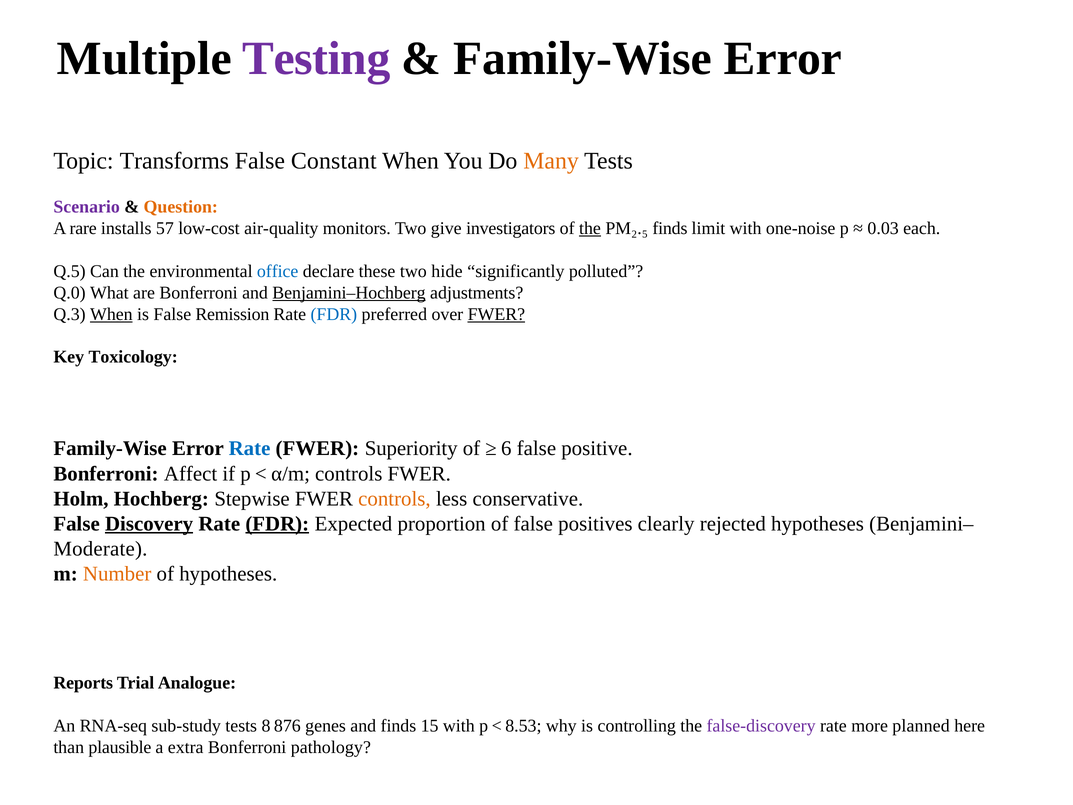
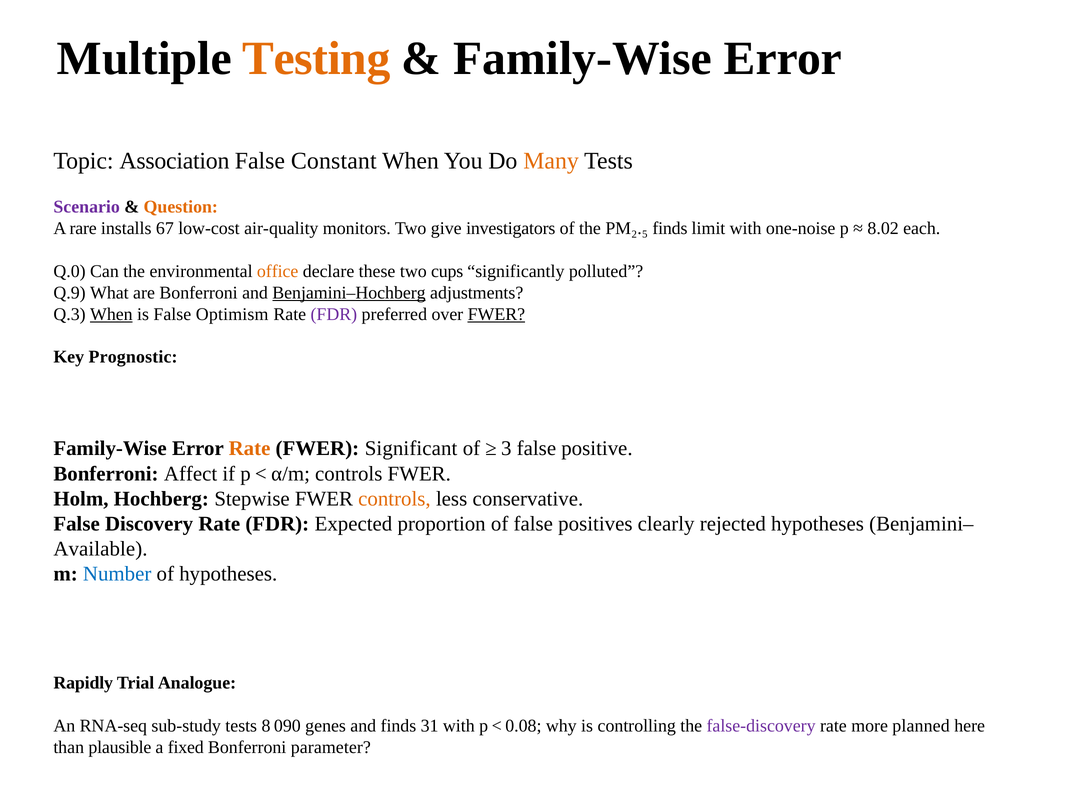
Testing colour: purple -> orange (316, 59)
Transforms: Transforms -> Association (174, 161)
57: 57 -> 67 (165, 228)
the underline: present -> none (590, 228)
0.03: 0.03 -> 8.02 (883, 228)
Q.5: Q.5 -> Q.0 (70, 271)
office colour: blue -> orange (278, 271)
hide: hide -> cups (447, 271)
Q.0: Q.0 -> Q.9 (70, 293)
Remission: Remission -> Optimism (232, 314)
FDR colour: blue -> purple (334, 314)
Toxicology: Toxicology -> Prognostic (133, 357)
Rate colour: blue -> orange (250, 448)
Superiority: Superiority -> Significant (411, 448)
6: 6 -> 3 (506, 448)
Discovery underline: present -> none (149, 524)
FDR underline: present -> none (277, 524)
Moderate: Moderate -> Available (100, 549)
Number colour: orange -> blue (117, 574)
Reports: Reports -> Rapidly (83, 683)
876: 876 -> 090 (287, 725)
15: 15 -> 31 (430, 725)
8.53: 8.53 -> 0.08 (523, 725)
extra: extra -> fixed (186, 747)
pathology: pathology -> parameter (331, 747)
